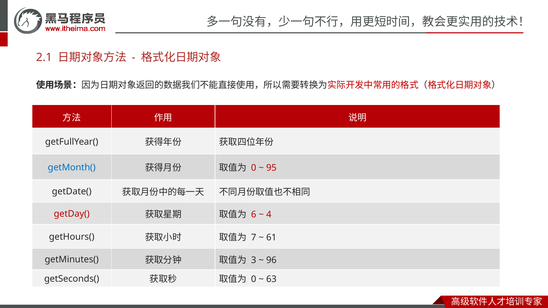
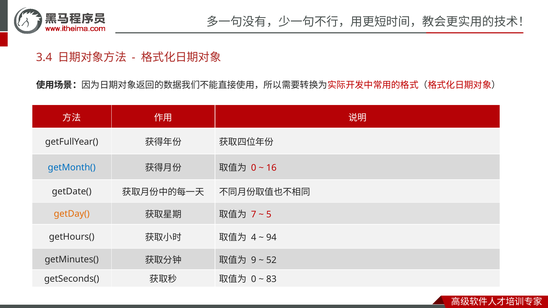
2.1: 2.1 -> 3.4 (44, 57)
95: 95 -> 16 (271, 168)
getDay( colour: red -> orange (72, 214)
6: 6 -> 7 (254, 215)
4: 4 -> 5 (269, 215)
7: 7 -> 4 (254, 238)
61: 61 -> 94 (271, 238)
3: 3 -> 9 (254, 260)
96: 96 -> 52 (271, 260)
63: 63 -> 83 (271, 279)
